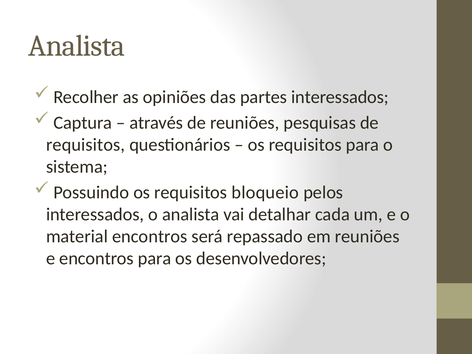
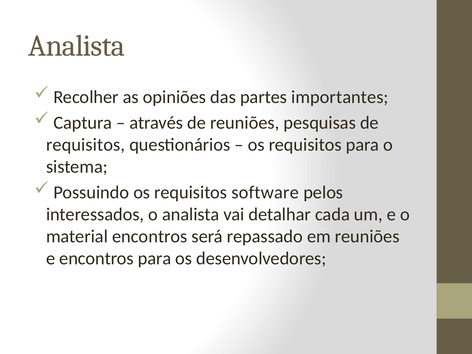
partes interessados: interessados -> importantes (340, 97)
bloqueio: bloqueio -> software (265, 193)
